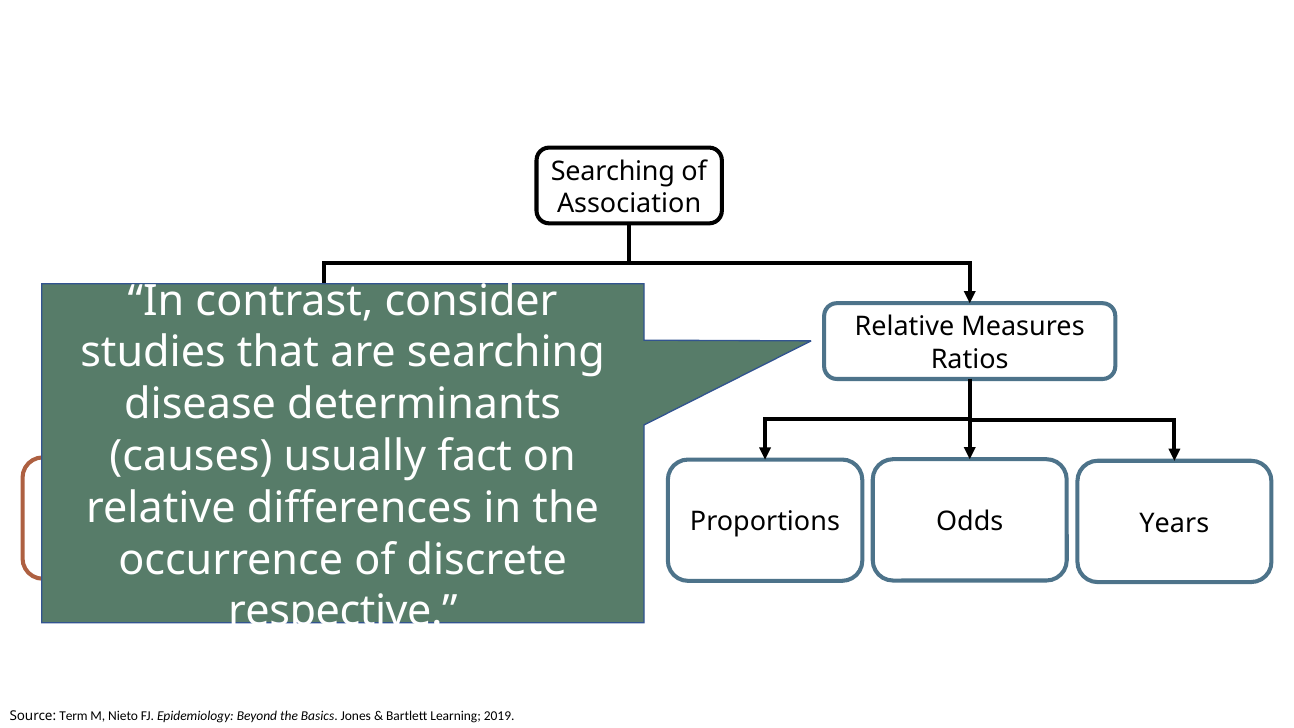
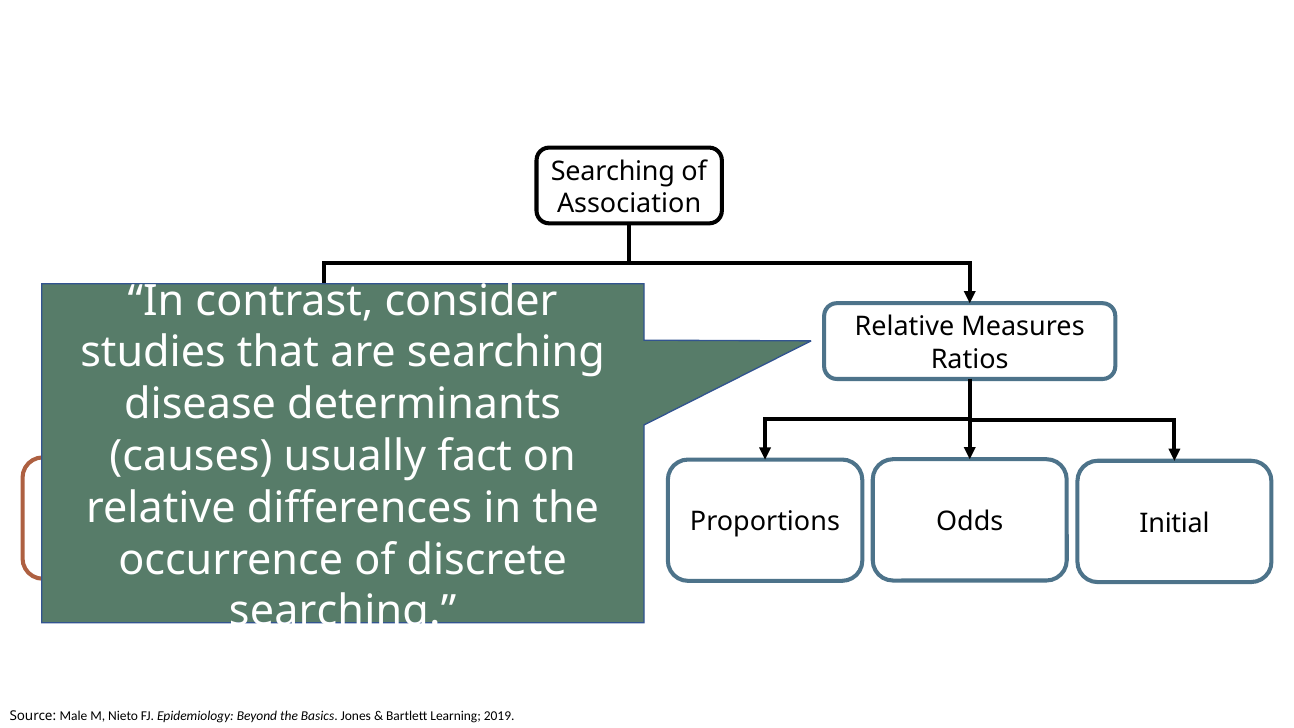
Years: Years -> Initial (1174, 523)
respective: respective -> searching (343, 611)
Term: Term -> Male (74, 716)
